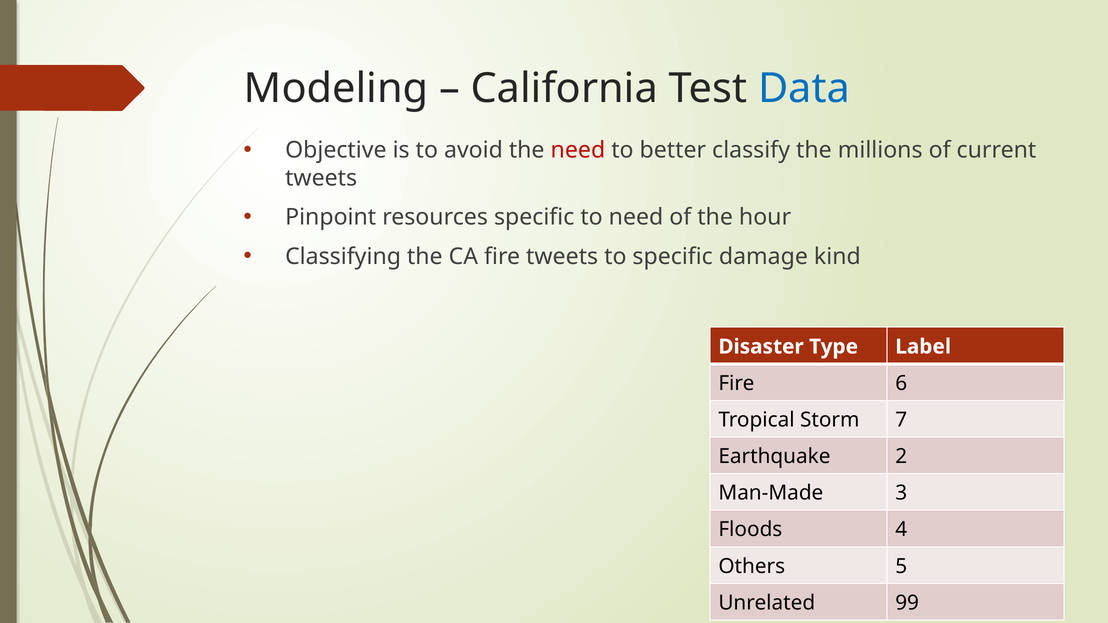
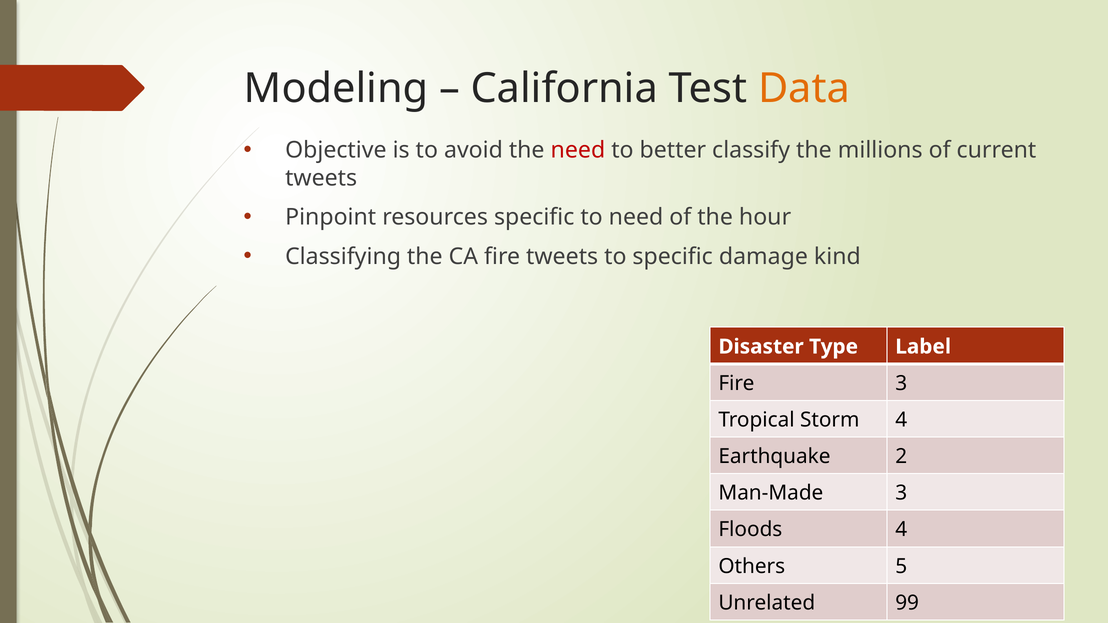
Data colour: blue -> orange (804, 89)
Fire 6: 6 -> 3 (901, 383)
Storm 7: 7 -> 4 (901, 420)
